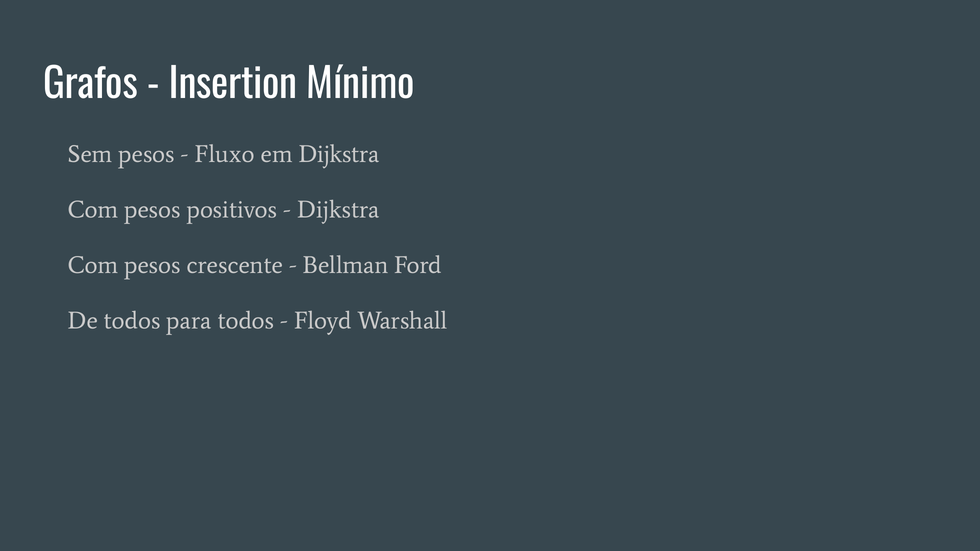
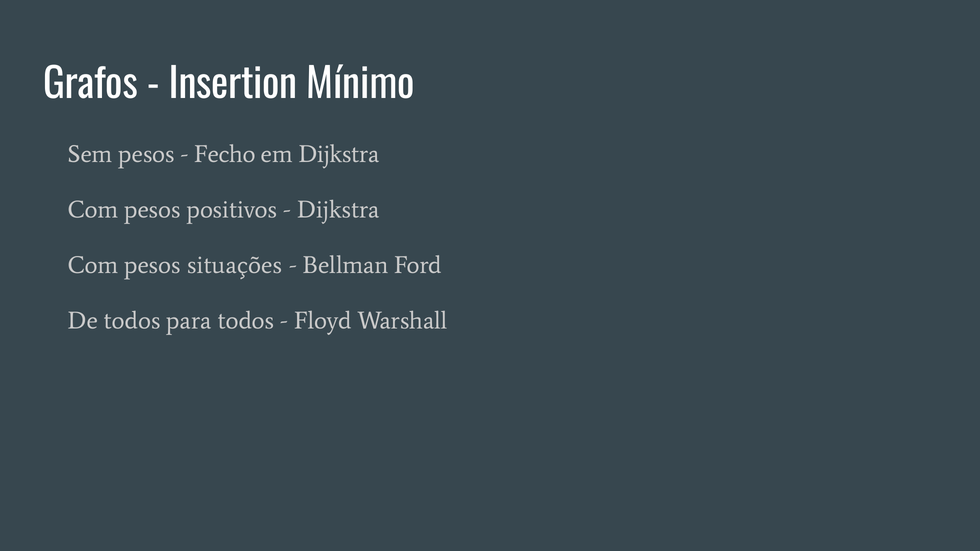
Fluxo: Fluxo -> Fecho (225, 154)
crescente: crescente -> situações (235, 265)
